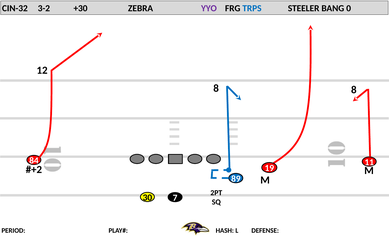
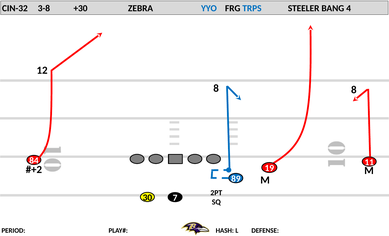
3-2: 3-2 -> 3-8 (44, 8)
YYO colour: purple -> blue (209, 8)
0: 0 -> 4 (349, 8)
